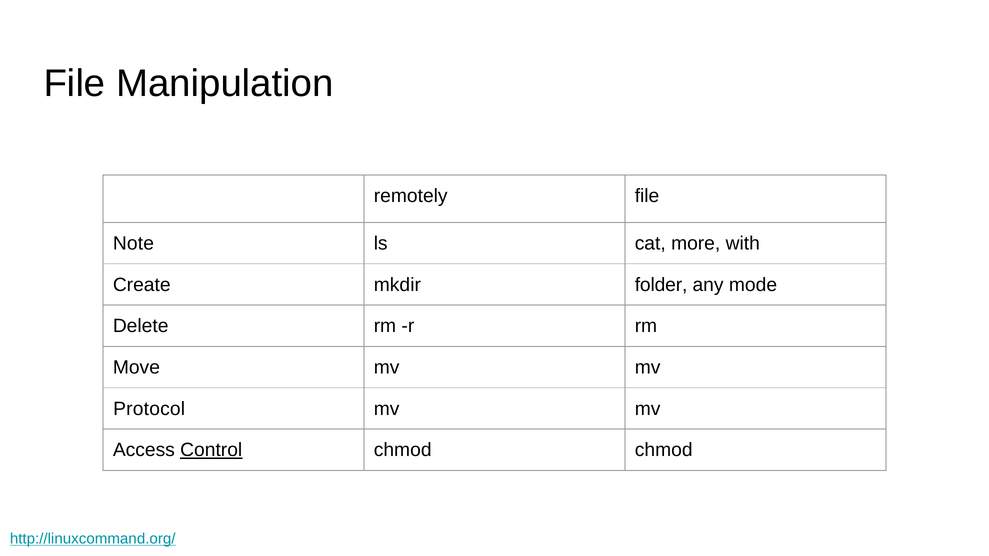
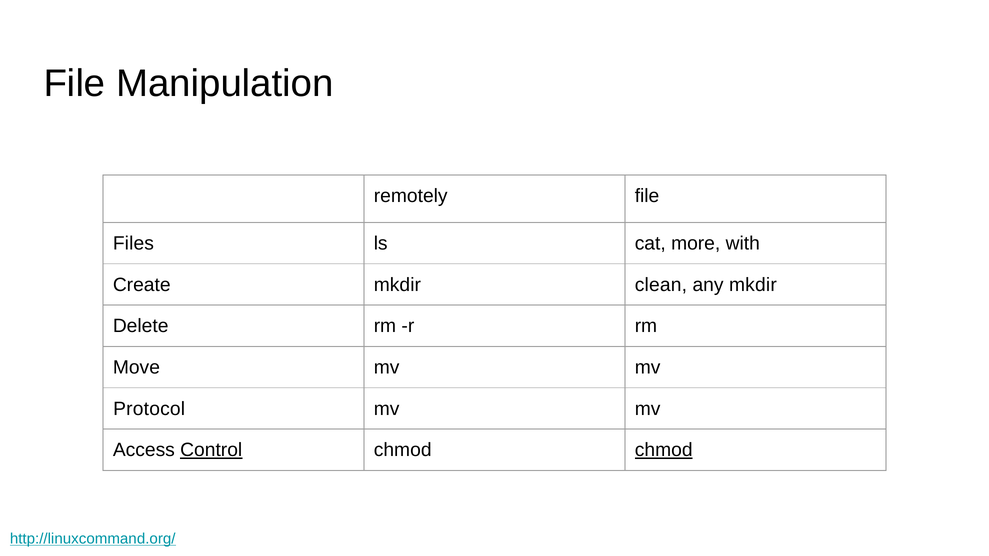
Note: Note -> Files (133, 244)
folder: folder -> clean (661, 285)
any mode: mode -> mkdir (753, 285)
chmod underline: none -> present (664, 450)
